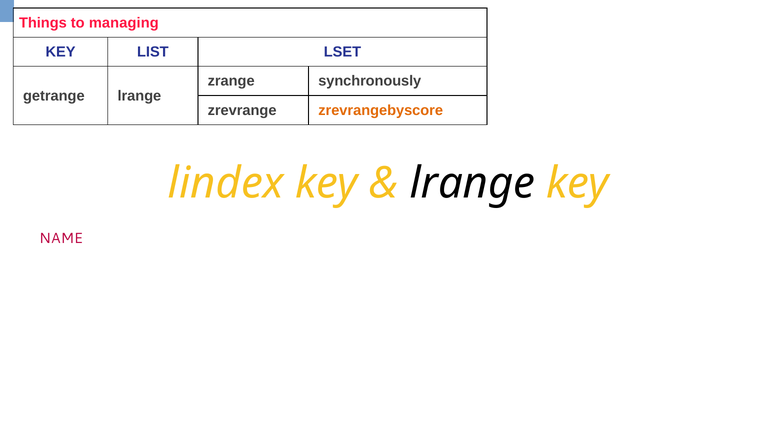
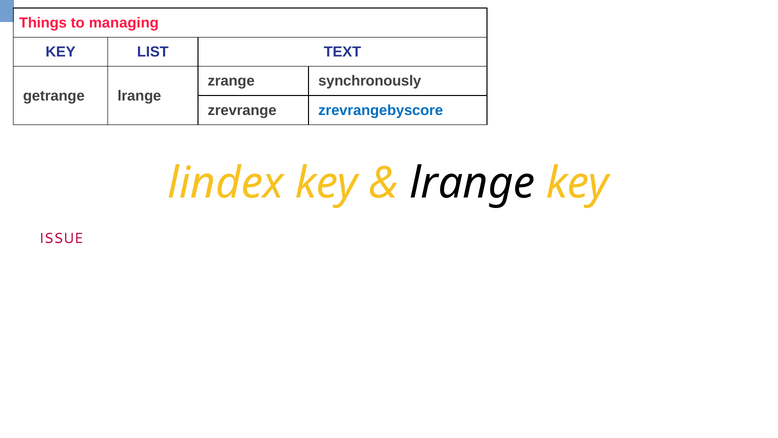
LSET: LSET -> TEXT (342, 52)
zrevrangebyscore colour: orange -> blue (381, 110)
NAME: NAME -> ISSUE (61, 238)
